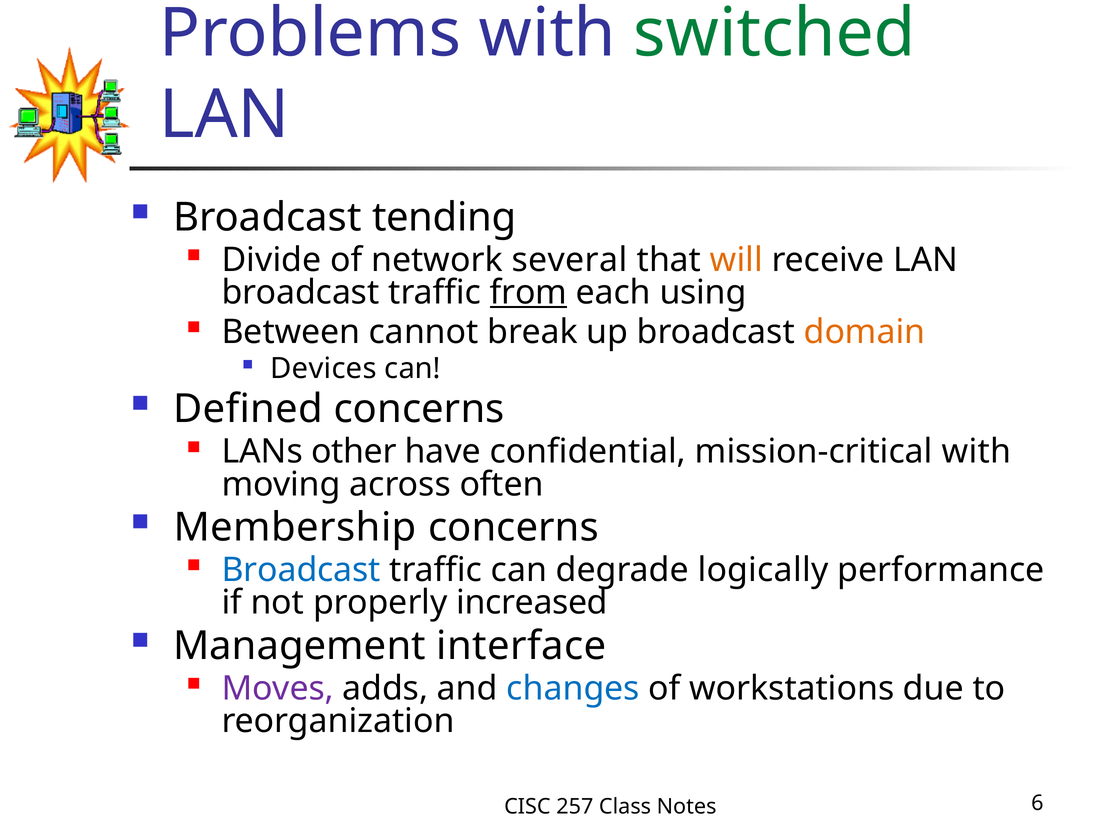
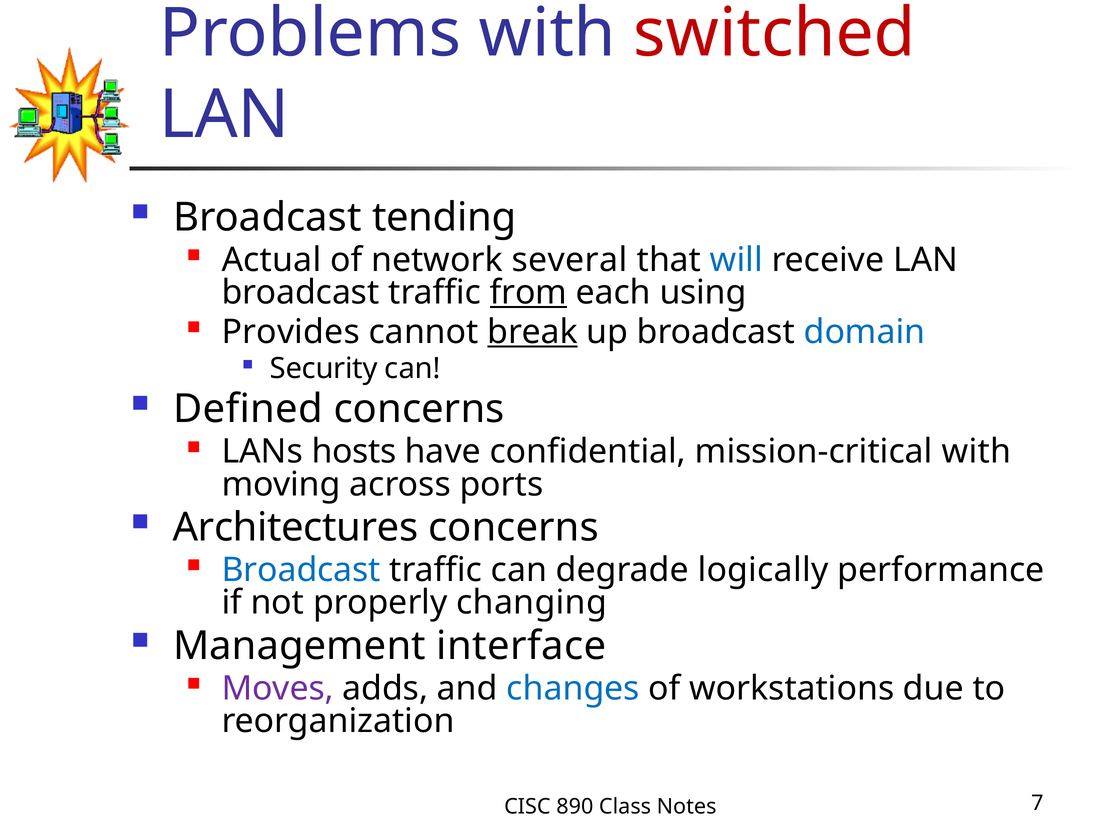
switched colour: green -> red (775, 33)
Divide: Divide -> Actual (271, 260)
will colour: orange -> blue (736, 260)
Between: Between -> Provides (291, 332)
break underline: none -> present (533, 332)
domain colour: orange -> blue (864, 332)
Devices: Devices -> Security (324, 368)
other: other -> hosts (354, 452)
often: often -> ports (501, 484)
Membership: Membership -> Architectures (295, 527)
increased: increased -> changing (532, 602)
257: 257 -> 890 (575, 806)
6: 6 -> 7 (1037, 803)
